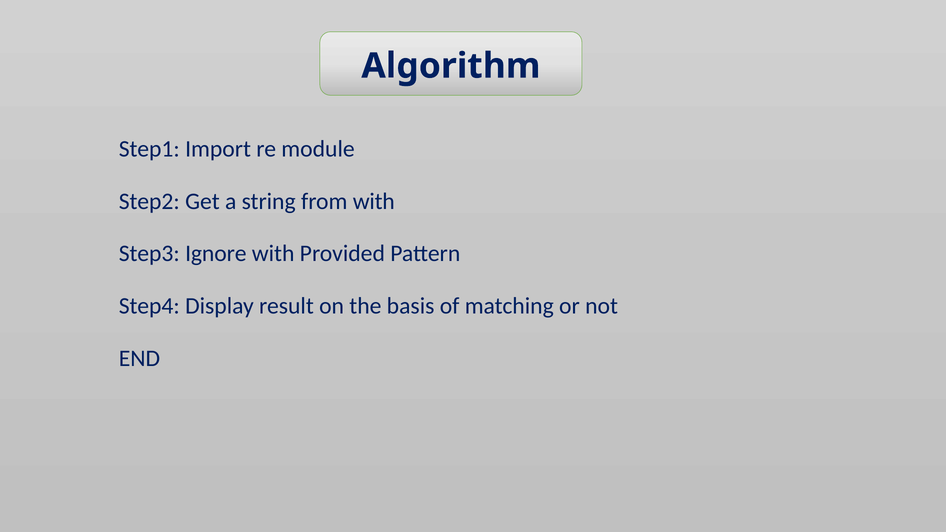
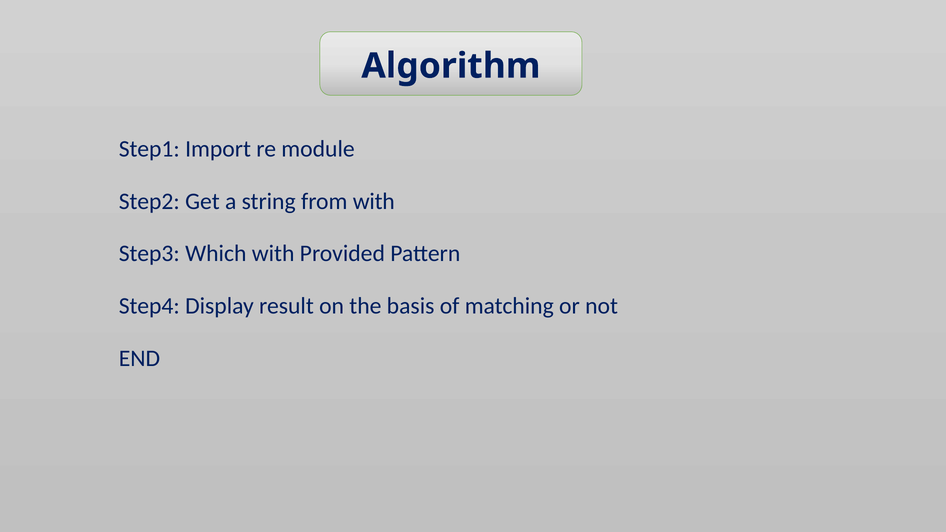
Ignore: Ignore -> Which (216, 254)
